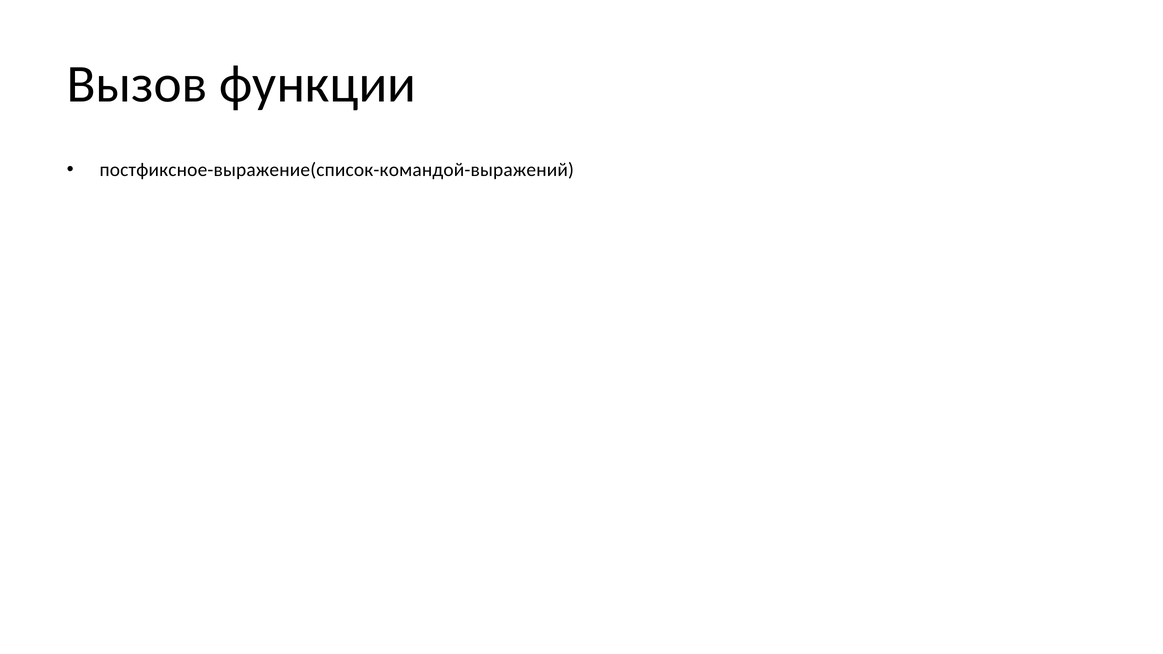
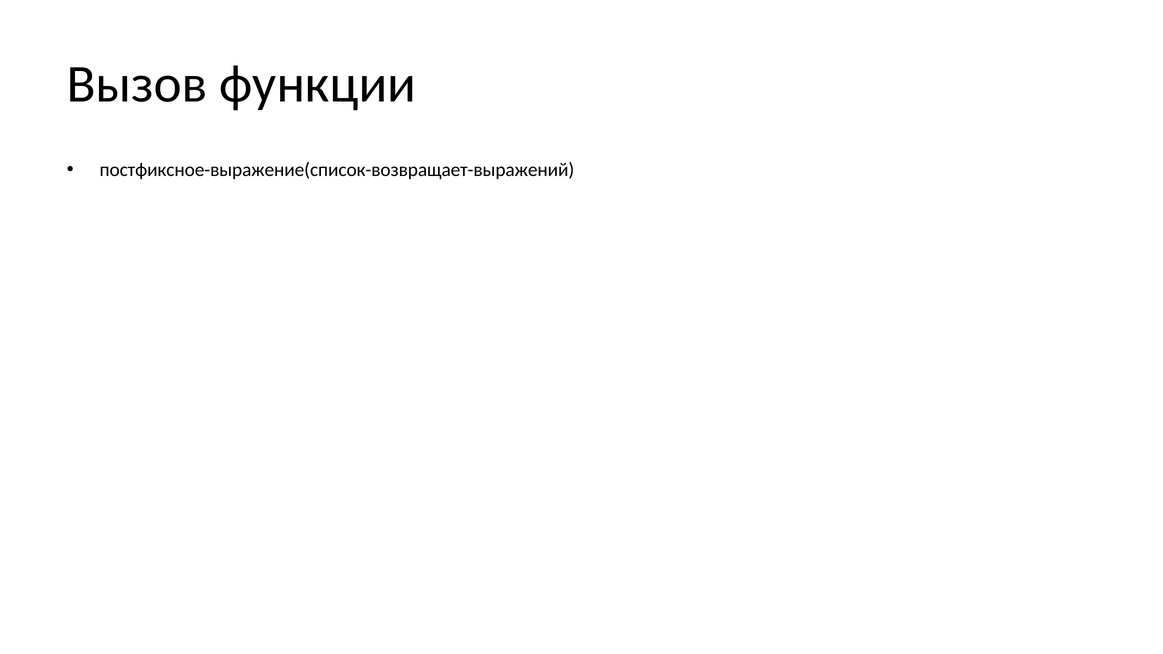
постфиксное-выражение(список-командой-выражений: постфиксное-выражение(список-командой-выражений -> постфиксное-выражение(список-возвращает-выражений (337, 170)
